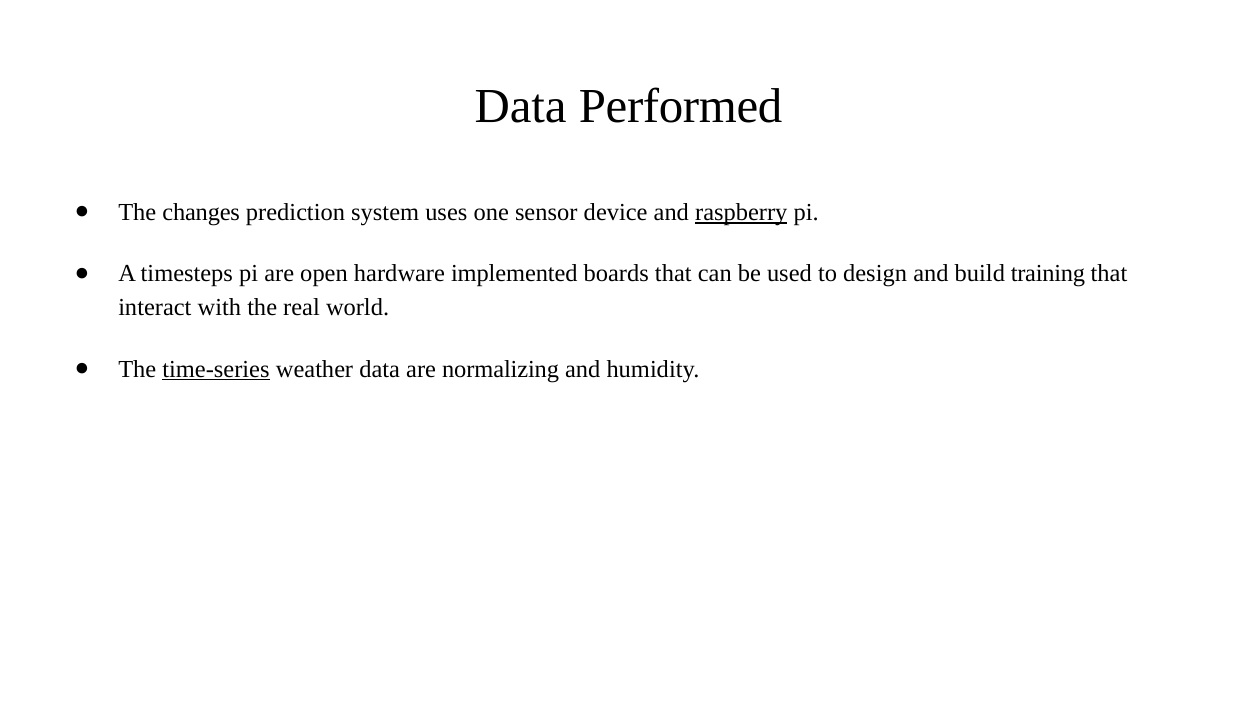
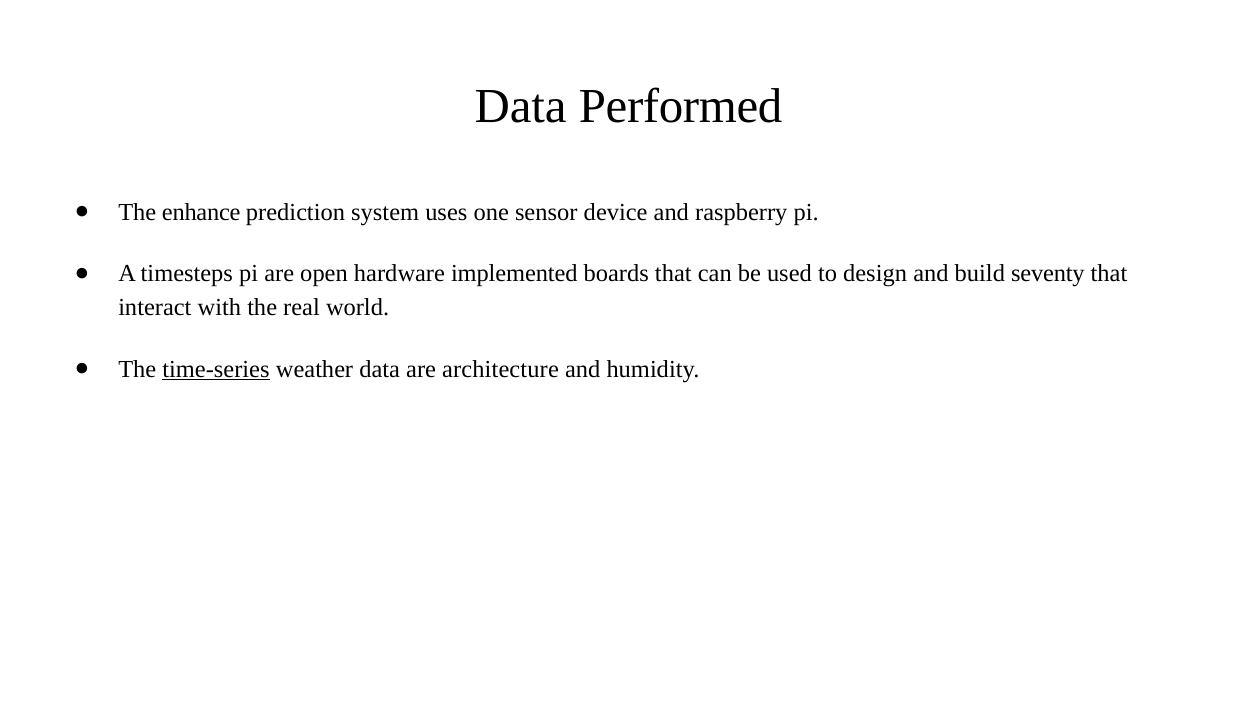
changes: changes -> enhance (201, 212)
raspberry underline: present -> none (741, 212)
training: training -> seventy (1048, 274)
normalizing: normalizing -> architecture (500, 369)
